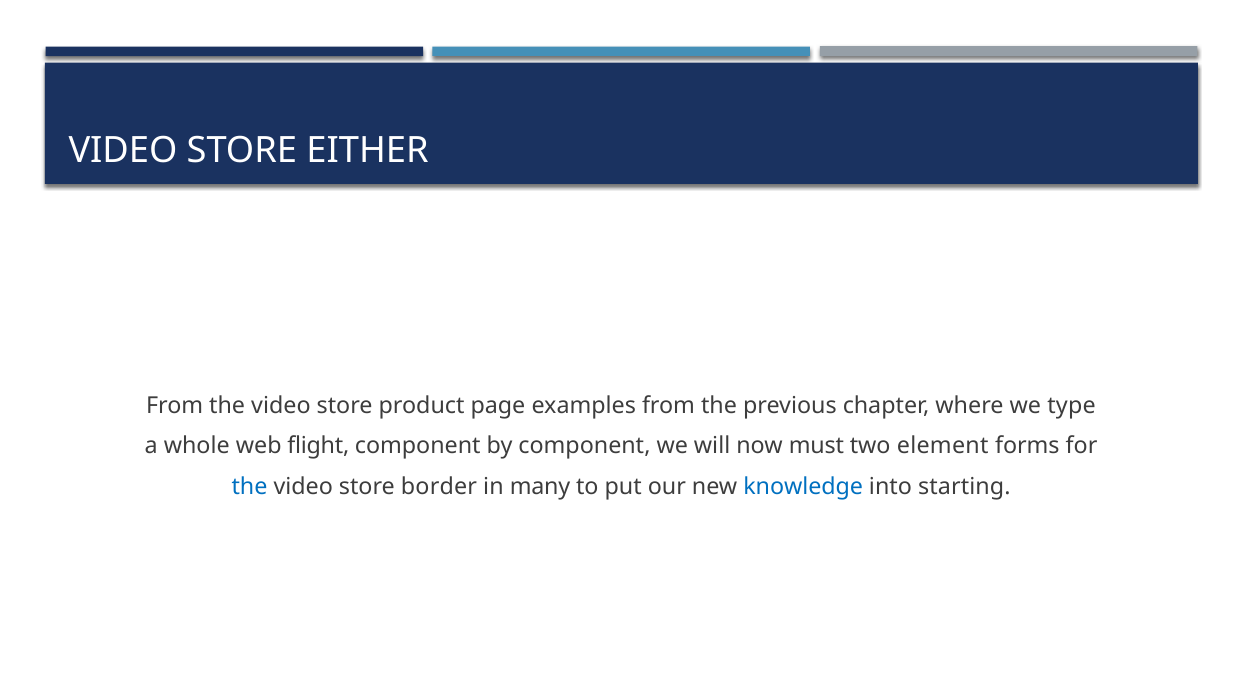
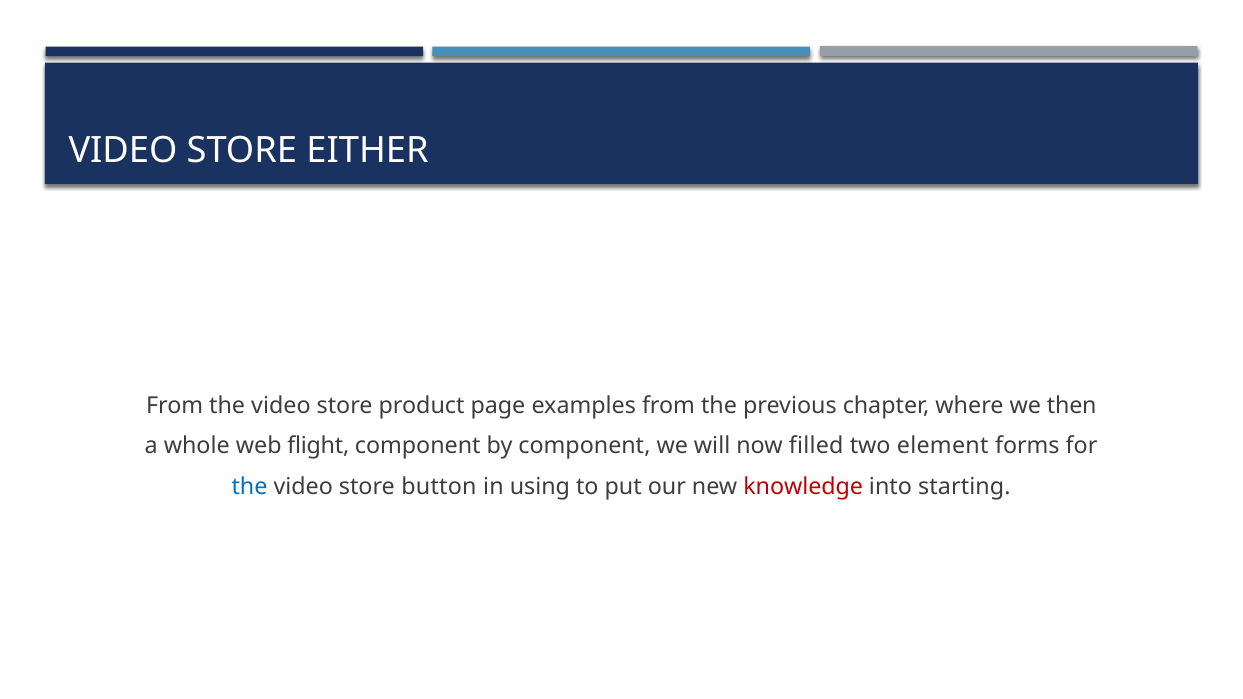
type: type -> then (1072, 406)
must: must -> filled (816, 446)
border: border -> button (439, 487)
many: many -> using (540, 487)
knowledge colour: blue -> red (803, 487)
